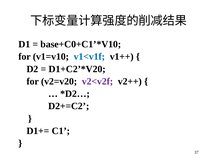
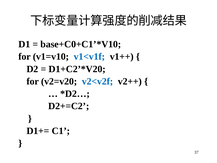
v2<v2f colour: purple -> blue (98, 81)
